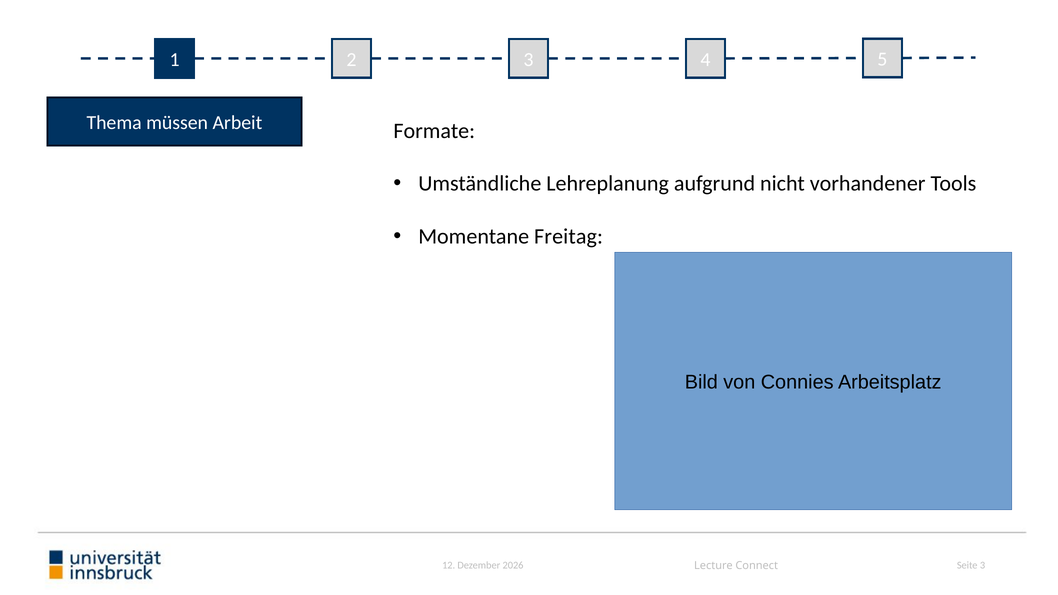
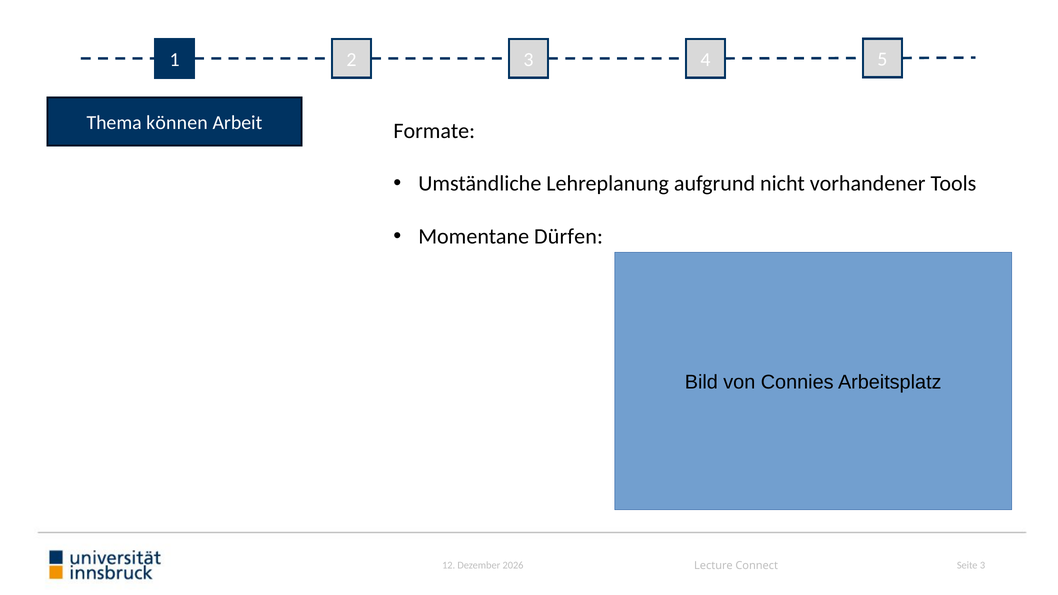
müssen: müssen -> können (177, 123)
Freitag: Freitag -> Dürfen (569, 237)
